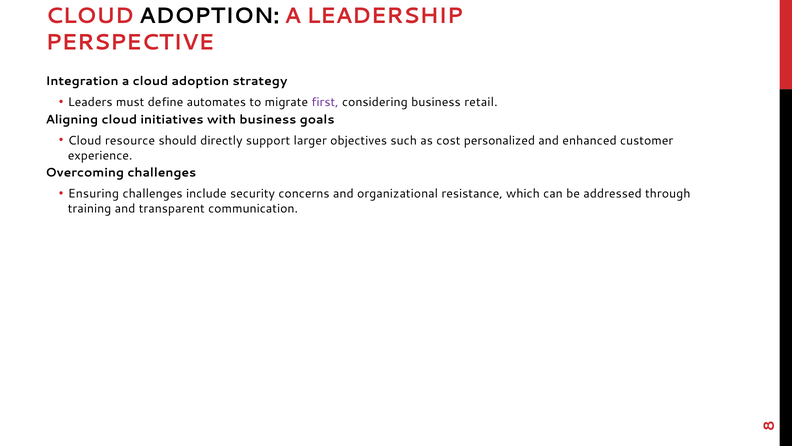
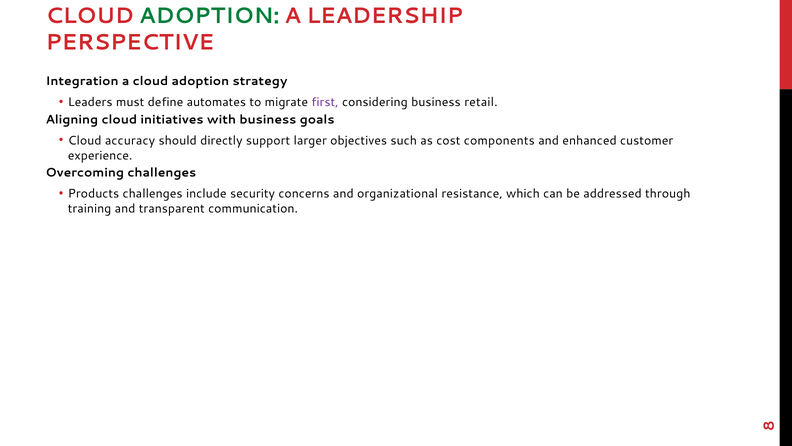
ADOPTION colour: black -> green (209, 16)
resource: resource -> accuracy (130, 140)
personalized: personalized -> components (499, 140)
Ensuring: Ensuring -> Products (94, 194)
